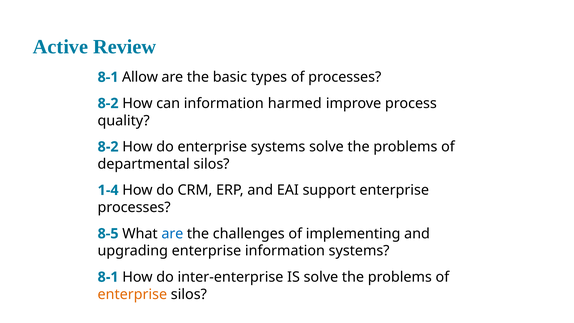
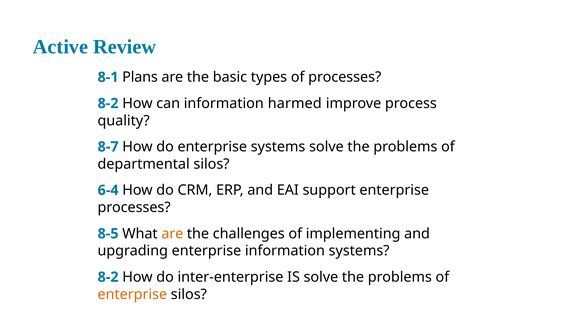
Allow: Allow -> Plans (140, 77)
8-2: 8-2 -> 8-7 (108, 147)
1-4: 1-4 -> 6-4 (108, 190)
are colour: blue -> orange (172, 234)
8-1: 8-1 -> 8-2 (108, 277)
